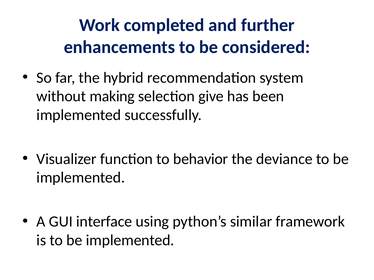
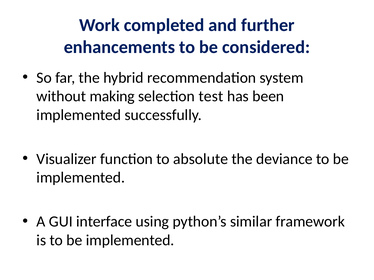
give: give -> test (211, 96)
behavior: behavior -> absolute (201, 159)
